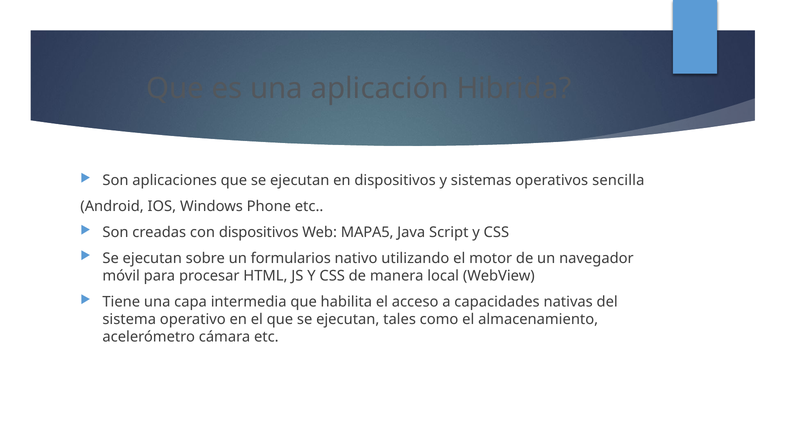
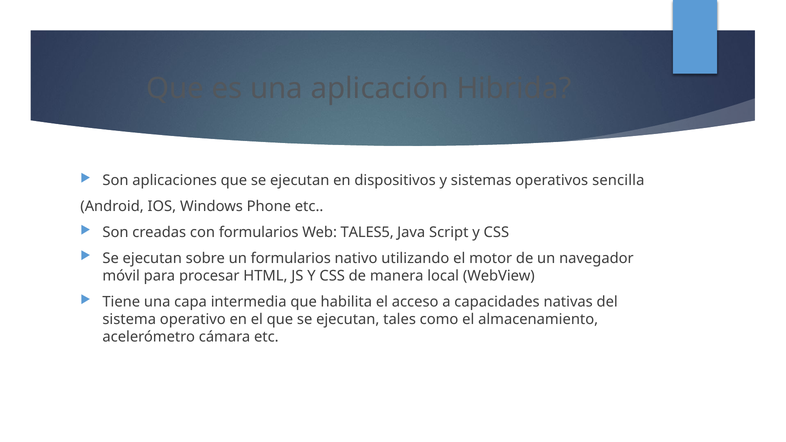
con dispositivos: dispositivos -> formularios (259, 232)
MAPA5: MAPA5 -> TALES5 (367, 232)
